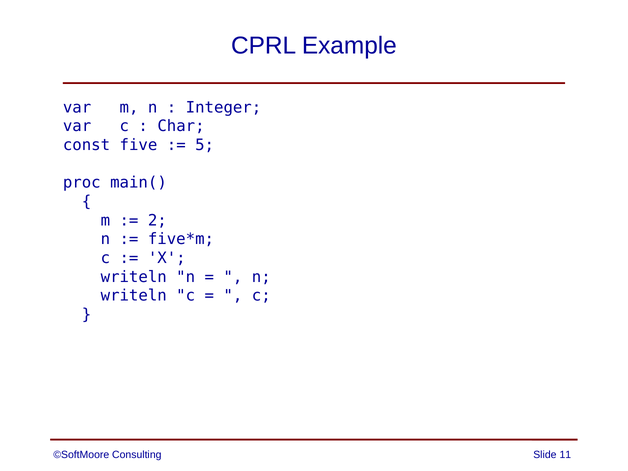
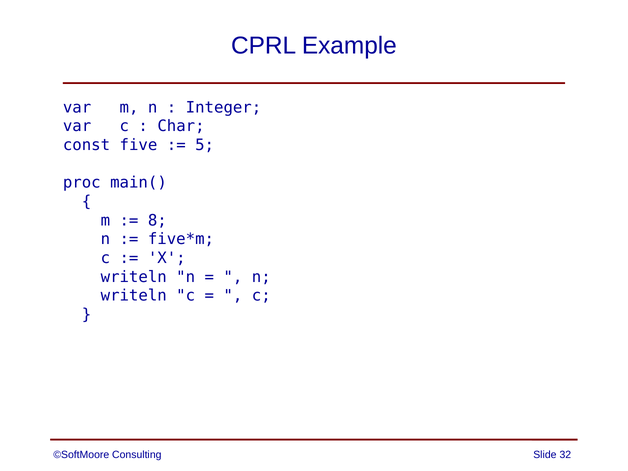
2: 2 -> 8 (157, 220)
11: 11 -> 32 (565, 455)
